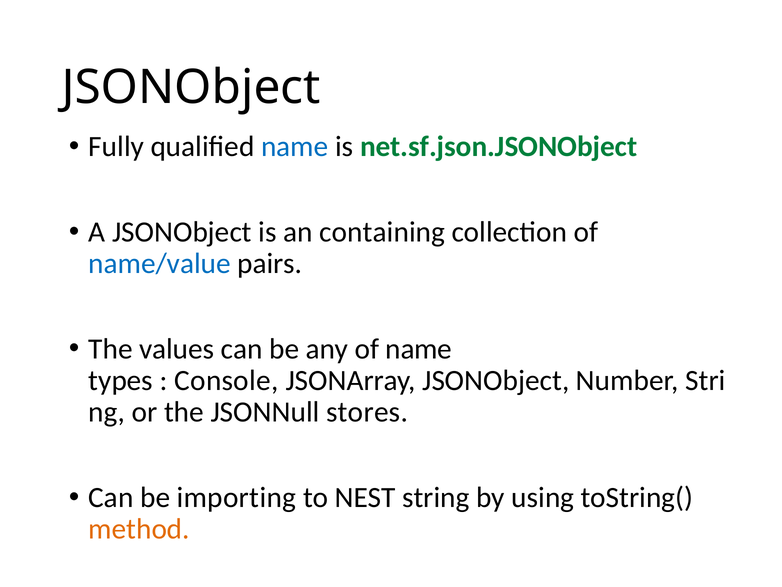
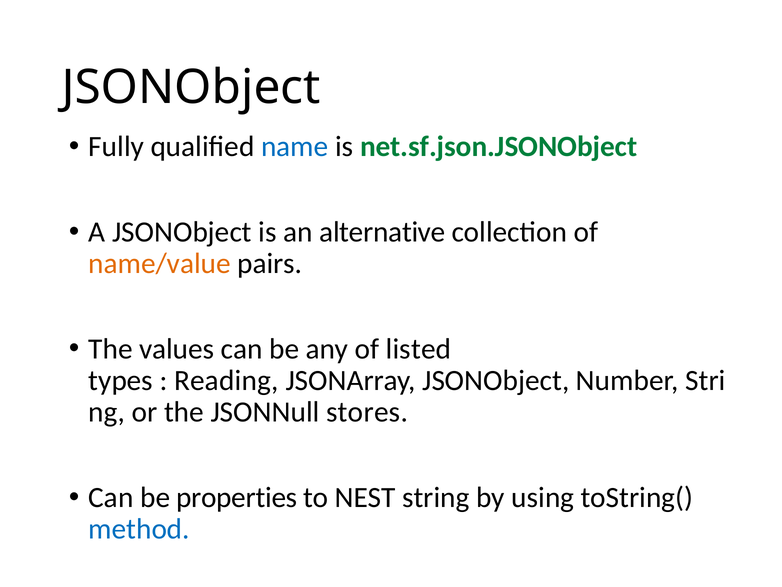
containing: containing -> alternative (382, 232)
name/value colour: blue -> orange (160, 263)
of name: name -> listed (418, 349)
Console: Console -> Reading (226, 380)
importing: importing -> properties (237, 497)
method colour: orange -> blue (139, 529)
